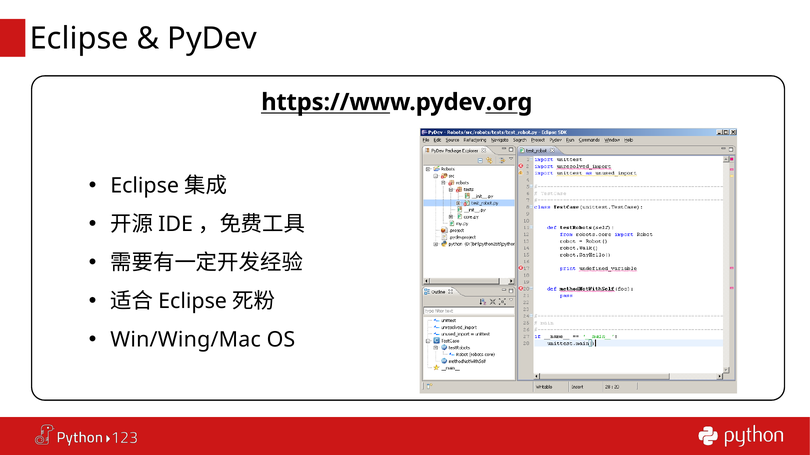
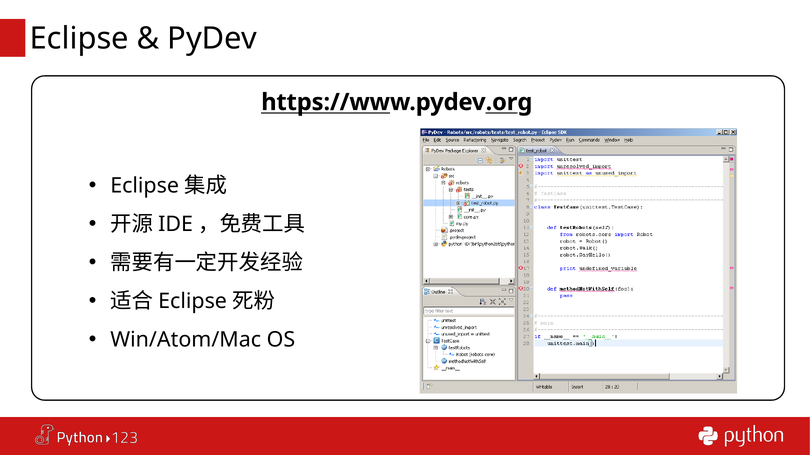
Win/Wing/Mac: Win/Wing/Mac -> Win/Atom/Mac (186, 340)
